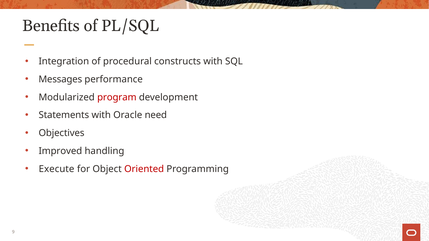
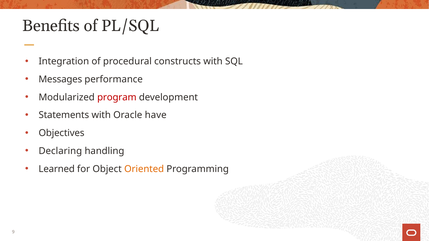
need: need -> have (156, 115)
Improved: Improved -> Declaring (60, 151)
Execute: Execute -> Learned (57, 169)
Oriented colour: red -> orange (144, 169)
